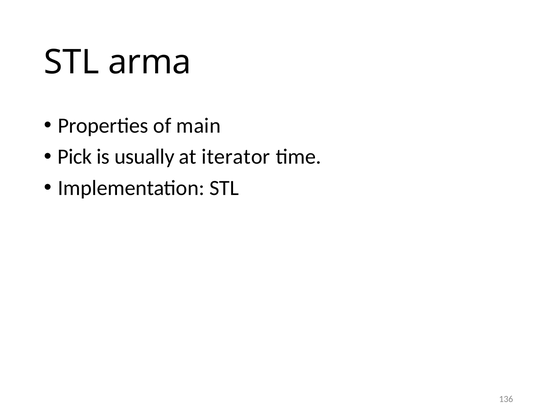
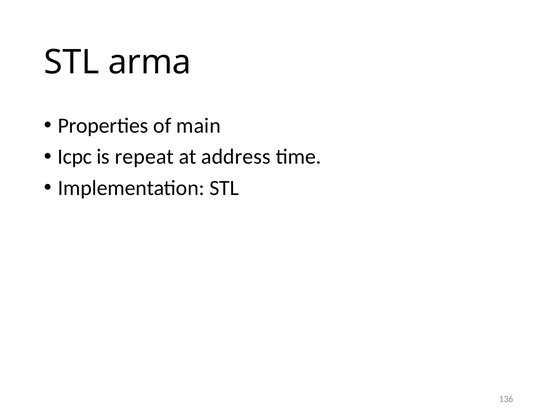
Pick: Pick -> Icpc (75, 157)
usually: usually -> repeat (144, 157)
iterator: iterator -> address (236, 157)
